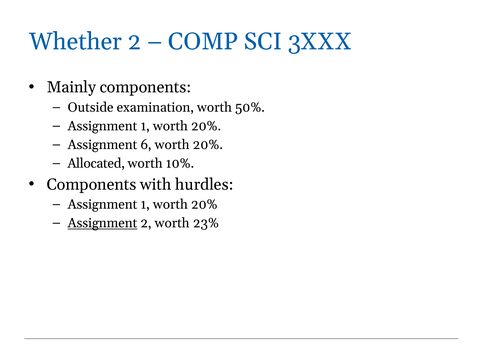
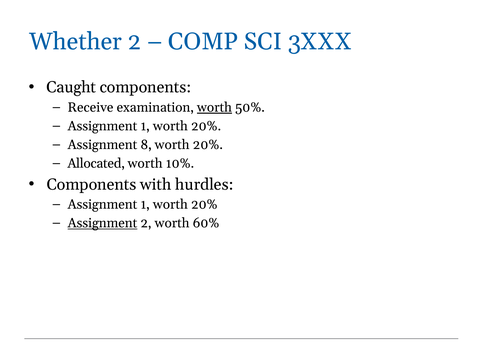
Mainly: Mainly -> Caught (71, 87)
Outside: Outside -> Receive (91, 107)
worth underline: none -> present (215, 107)
6: 6 -> 8 (146, 144)
23%: 23% -> 60% (206, 223)
